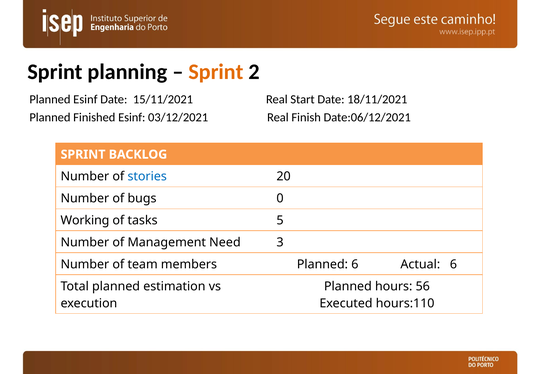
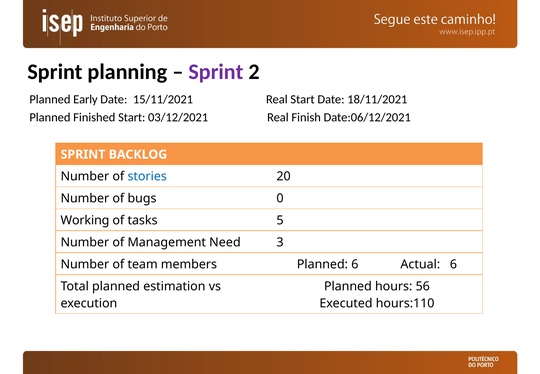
Sprint colour: orange -> purple (216, 72)
Planned Esinf: Esinf -> Early (85, 99)
Finished Esinf: Esinf -> Start (132, 117)
